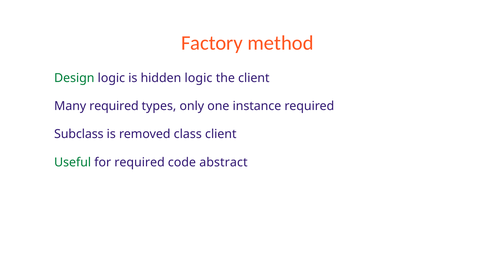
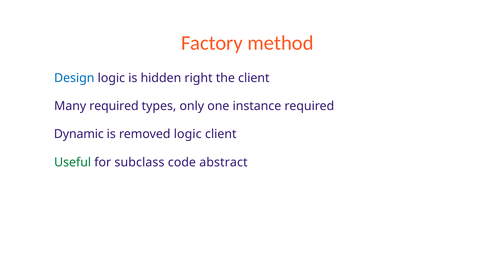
Design colour: green -> blue (74, 78)
hidden logic: logic -> right (199, 78)
Subclass: Subclass -> Dynamic (79, 134)
removed class: class -> logic (188, 134)
for required: required -> subclass (139, 162)
